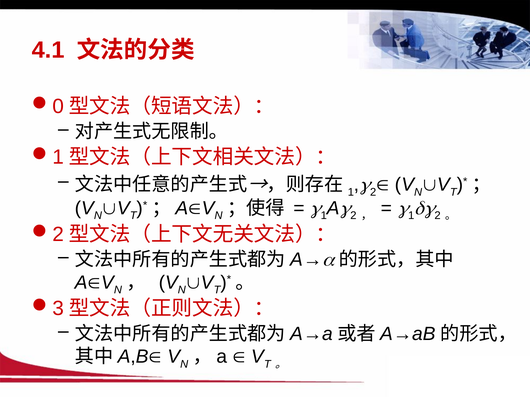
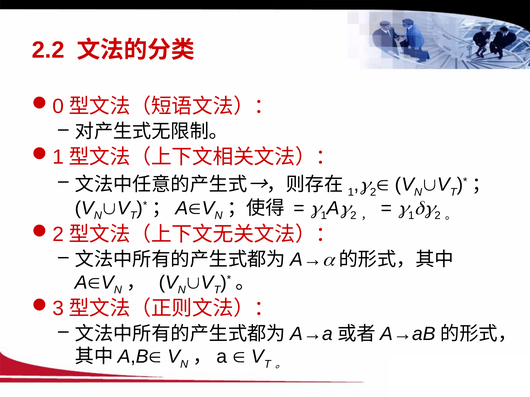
4.1: 4.1 -> 2.2 (48, 50)
